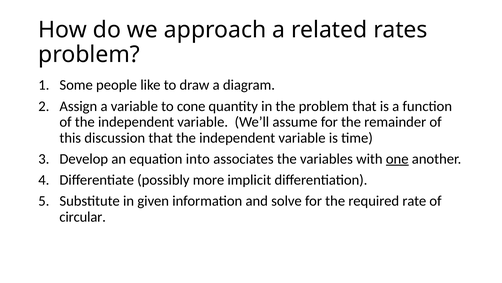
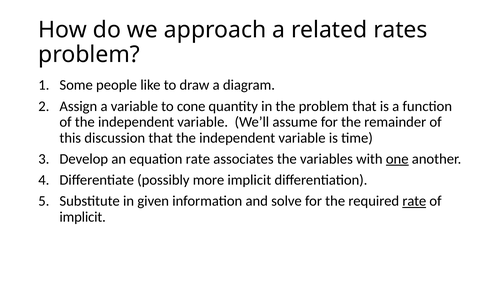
equation into: into -> rate (198, 159)
rate underline: none -> present (414, 201)
circular: circular -> implicit (83, 217)
